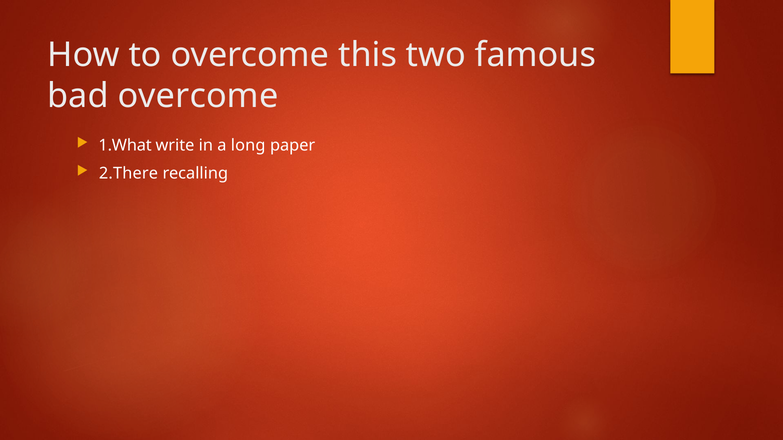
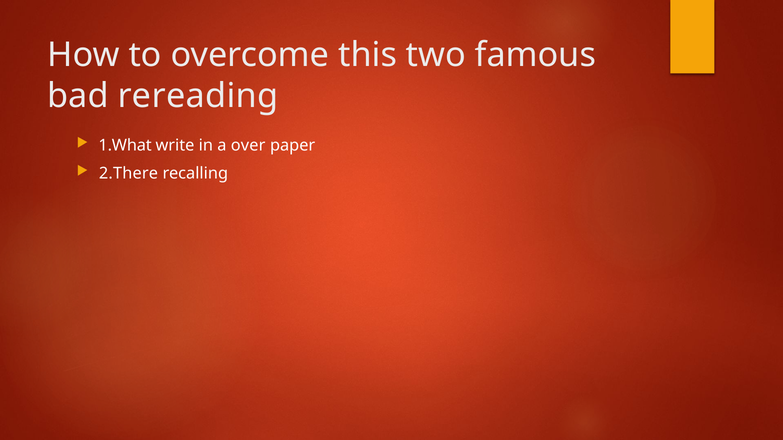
bad overcome: overcome -> rereading (198, 96)
long: long -> over (248, 146)
